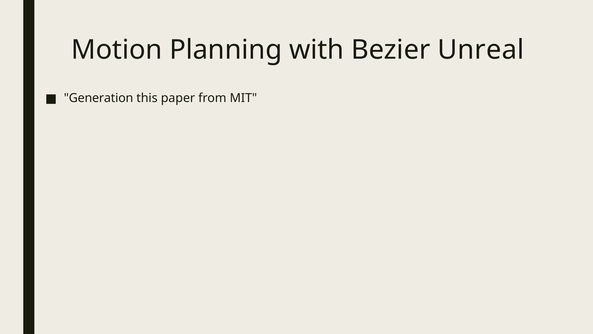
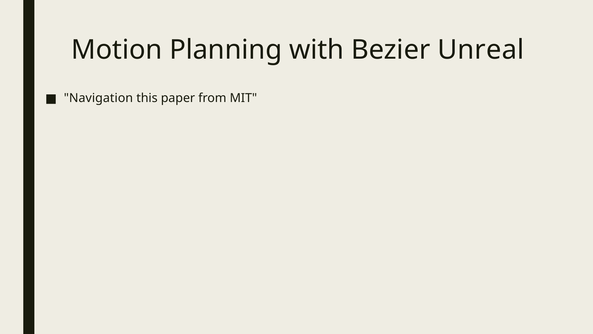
Generation: Generation -> Navigation (98, 98)
